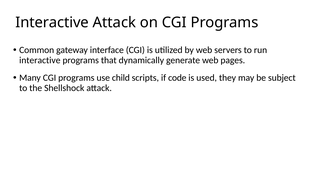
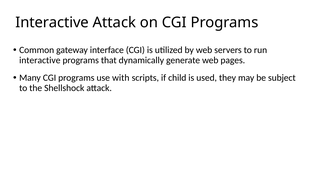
child: child -> with (121, 78)
code: code -> child (177, 78)
